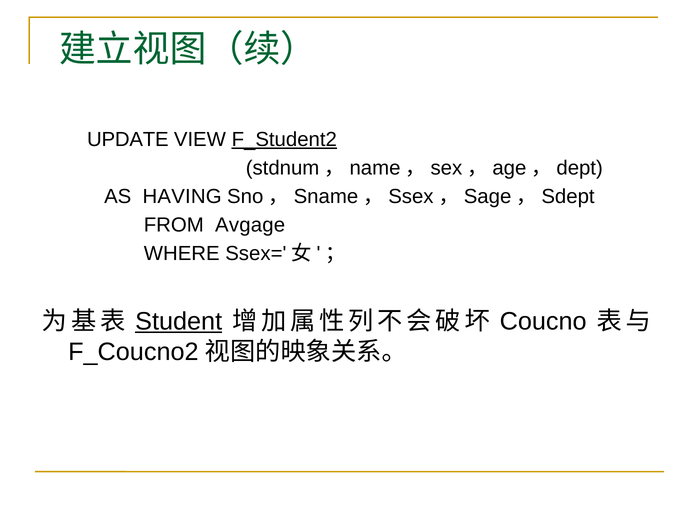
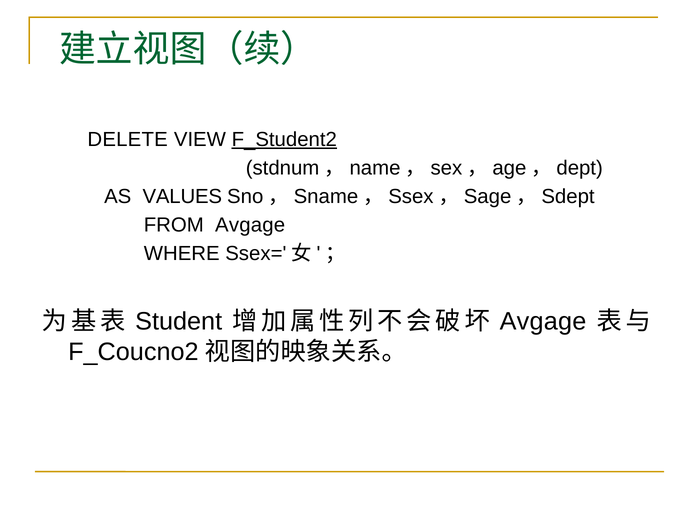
UPDATE: UPDATE -> DELETE (128, 139)
HAVING: HAVING -> VALUES (182, 197)
Student underline: present -> none (179, 322)
Coucno: Coucno -> Avgage (543, 322)
